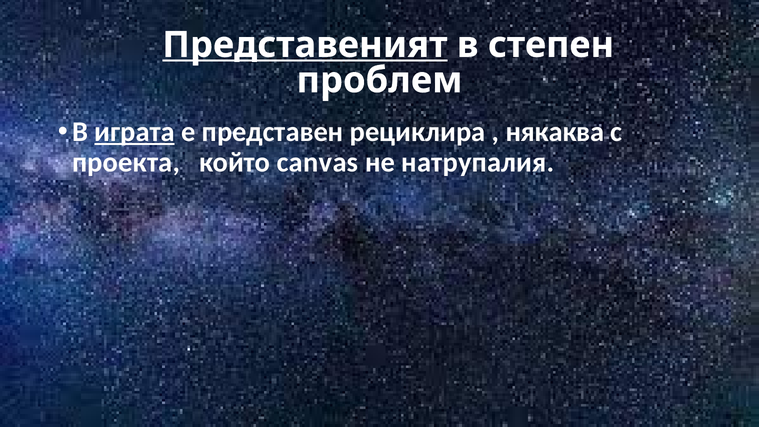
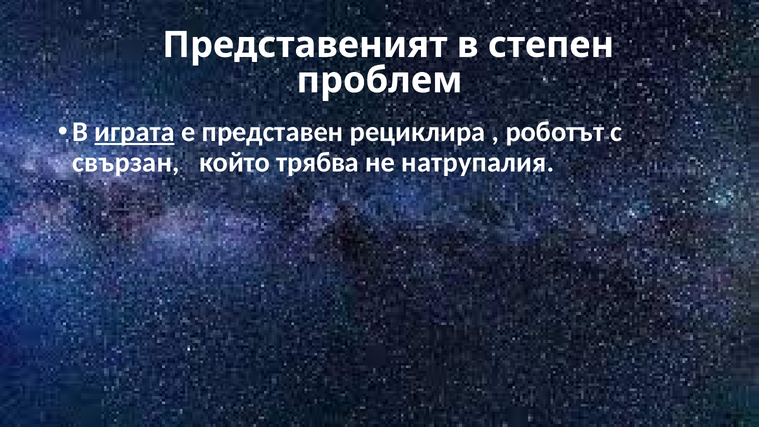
Представеният underline: present -> none (305, 45)
някаква: някаква -> роботът (555, 132)
проекта: проекта -> свързан (126, 162)
canvas: canvas -> трябва (318, 162)
